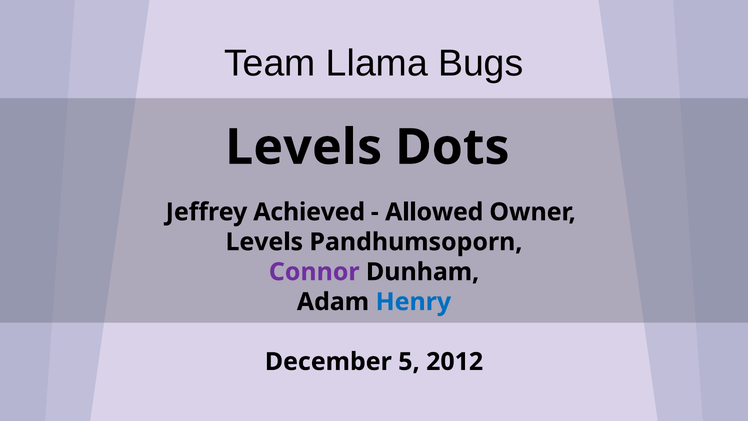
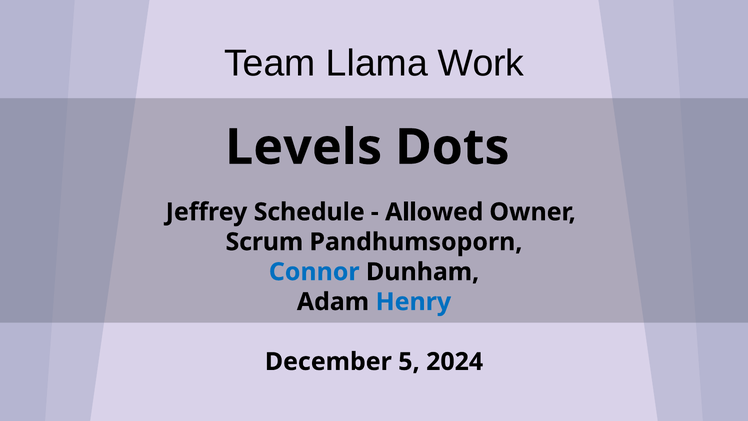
Bugs: Bugs -> Work (481, 63)
Achieved: Achieved -> Schedule (309, 212)
Levels: Levels -> Scrum (264, 242)
Connor colour: purple -> blue (314, 272)
2012: 2012 -> 2024 (455, 362)
